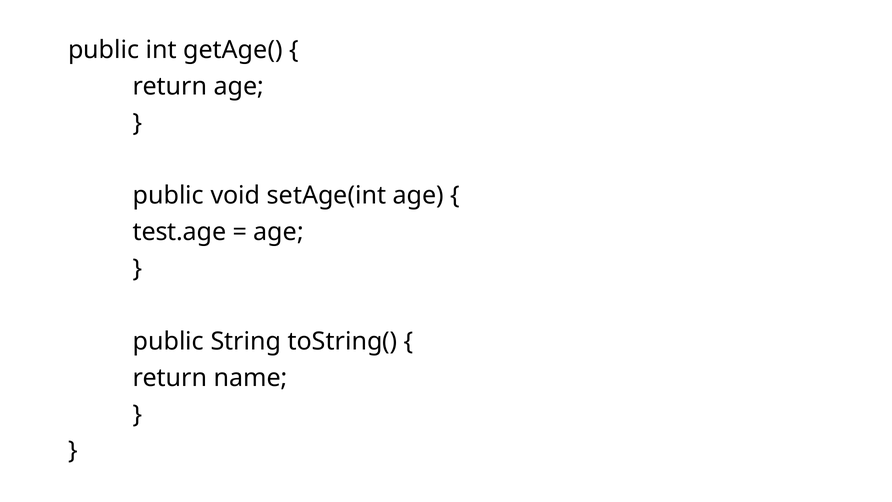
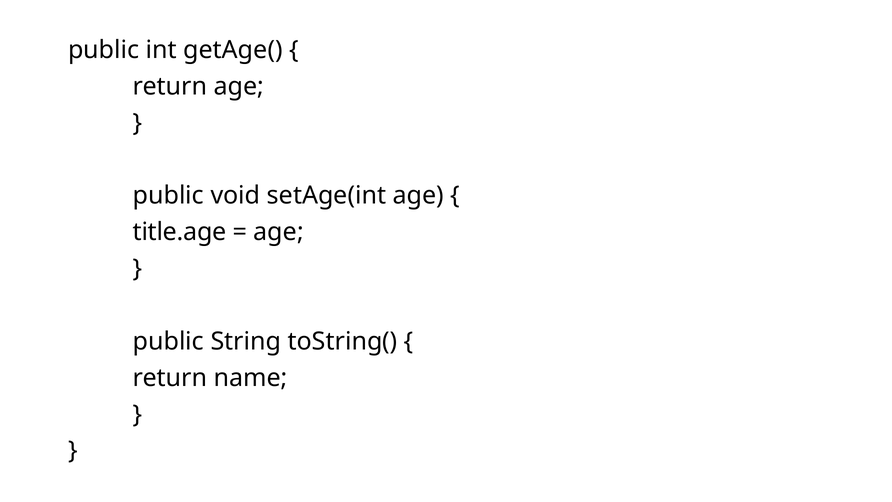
test.age: test.age -> title.age (180, 232)
